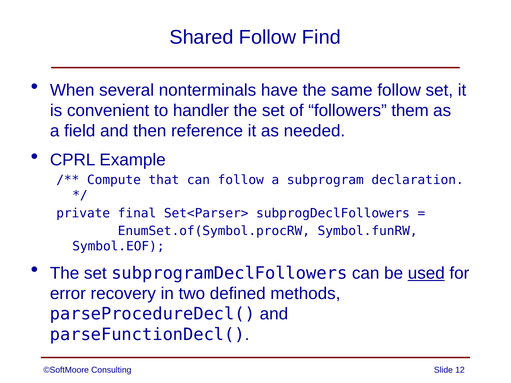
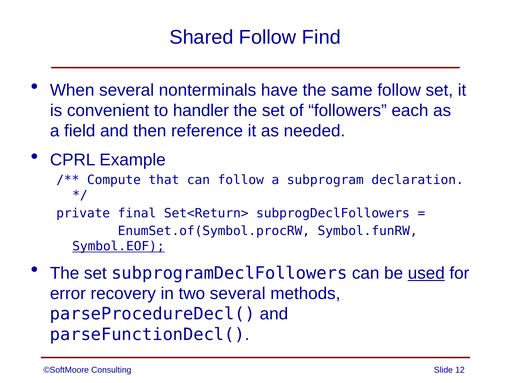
them: them -> each (410, 111)
Set<Parser>: Set<Parser> -> Set<Return> (206, 213)
Symbol.EOF underline: none -> present (118, 247)
two defined: defined -> several (238, 294)
